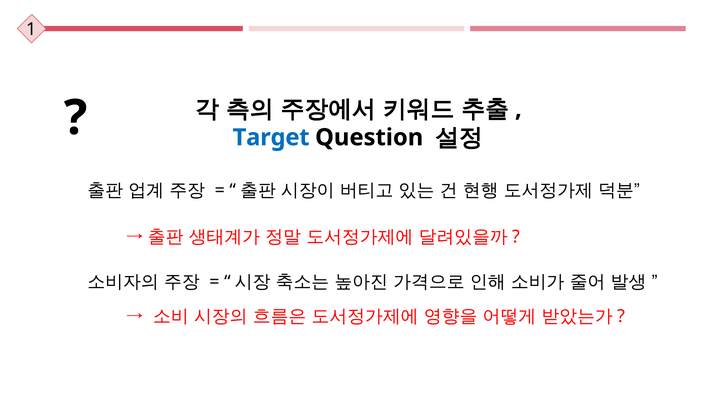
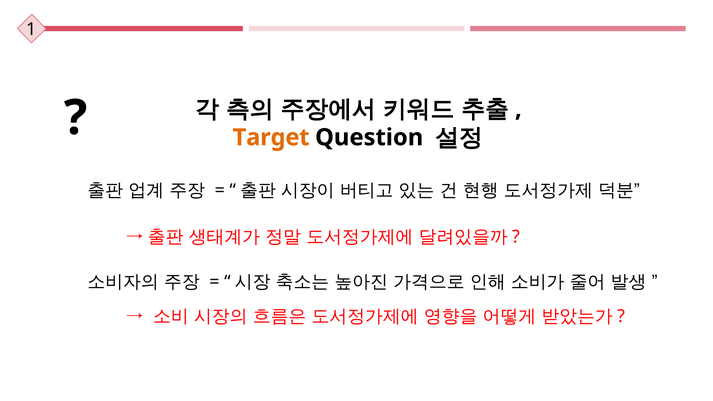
Target colour: blue -> orange (271, 137)
